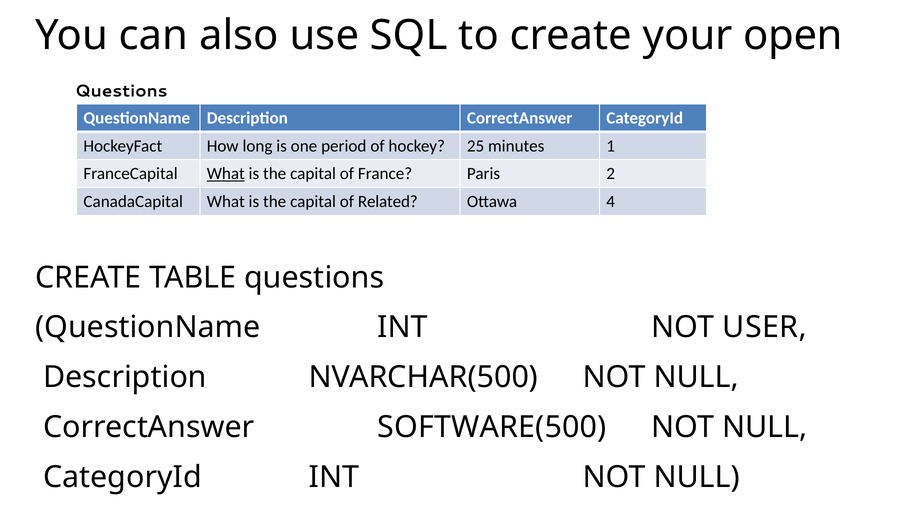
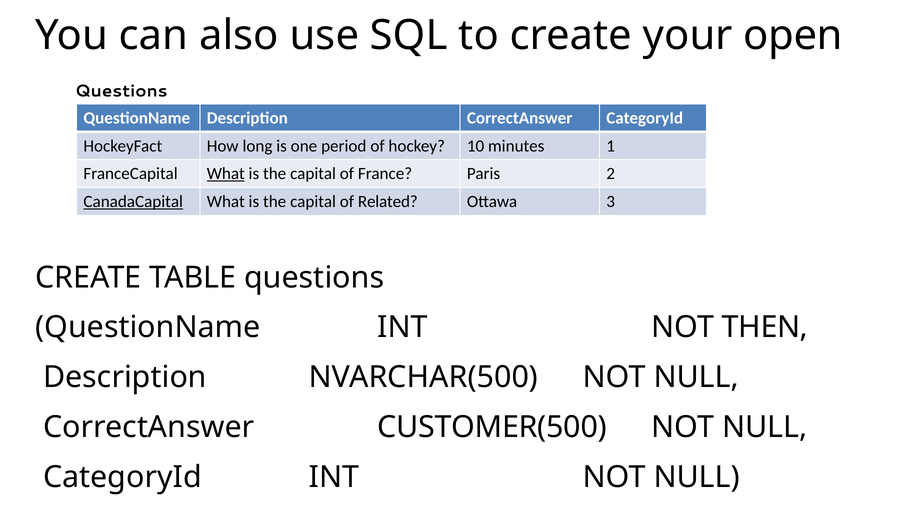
25: 25 -> 10 (476, 146)
CanadaCapital underline: none -> present (133, 201)
4: 4 -> 3 (611, 201)
USER: USER -> THEN (765, 327)
SOFTWARE(500: SOFTWARE(500 -> CUSTOMER(500 (492, 427)
